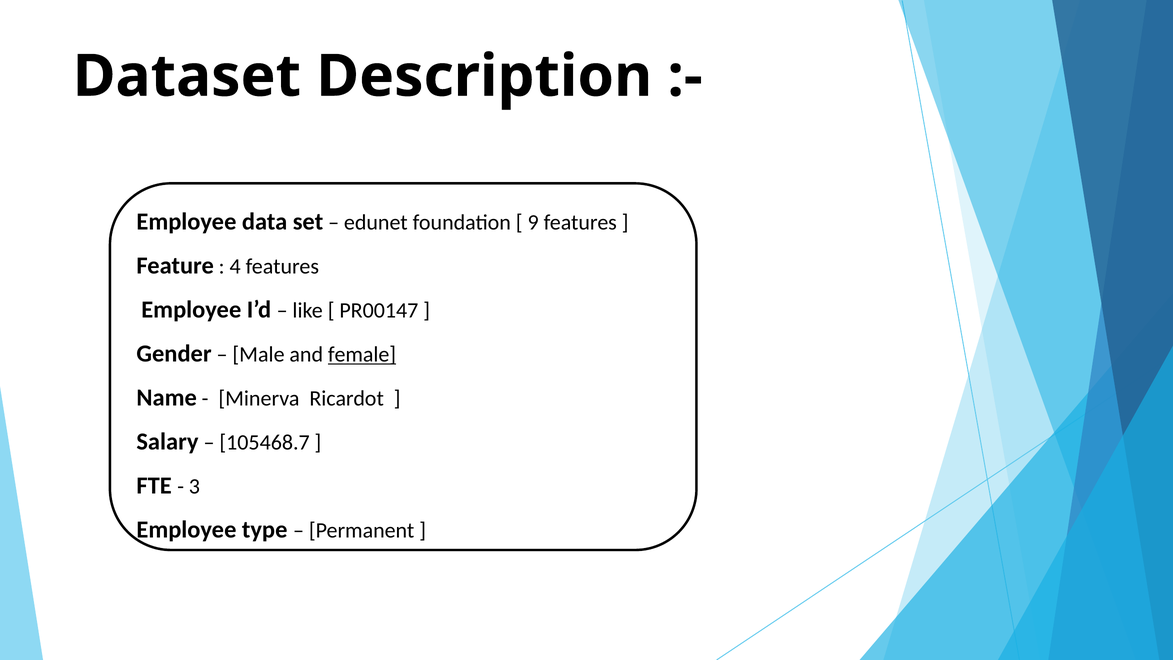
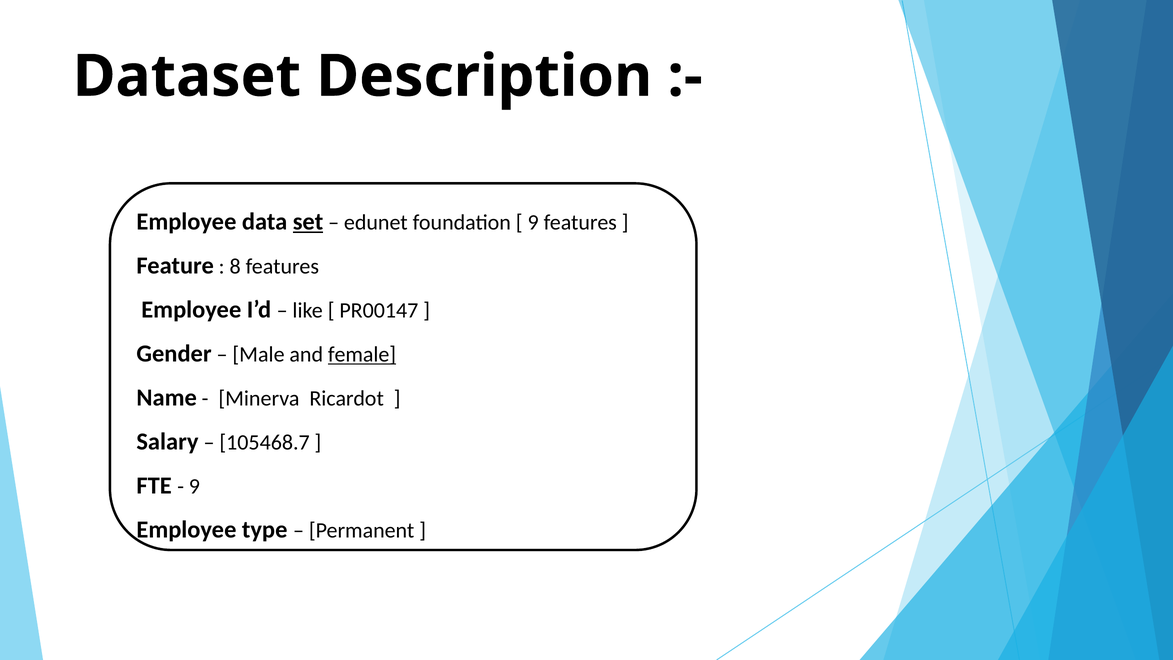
set underline: none -> present (308, 222)
4: 4 -> 8 (235, 266)
3: 3 -> 9 (194, 486)
